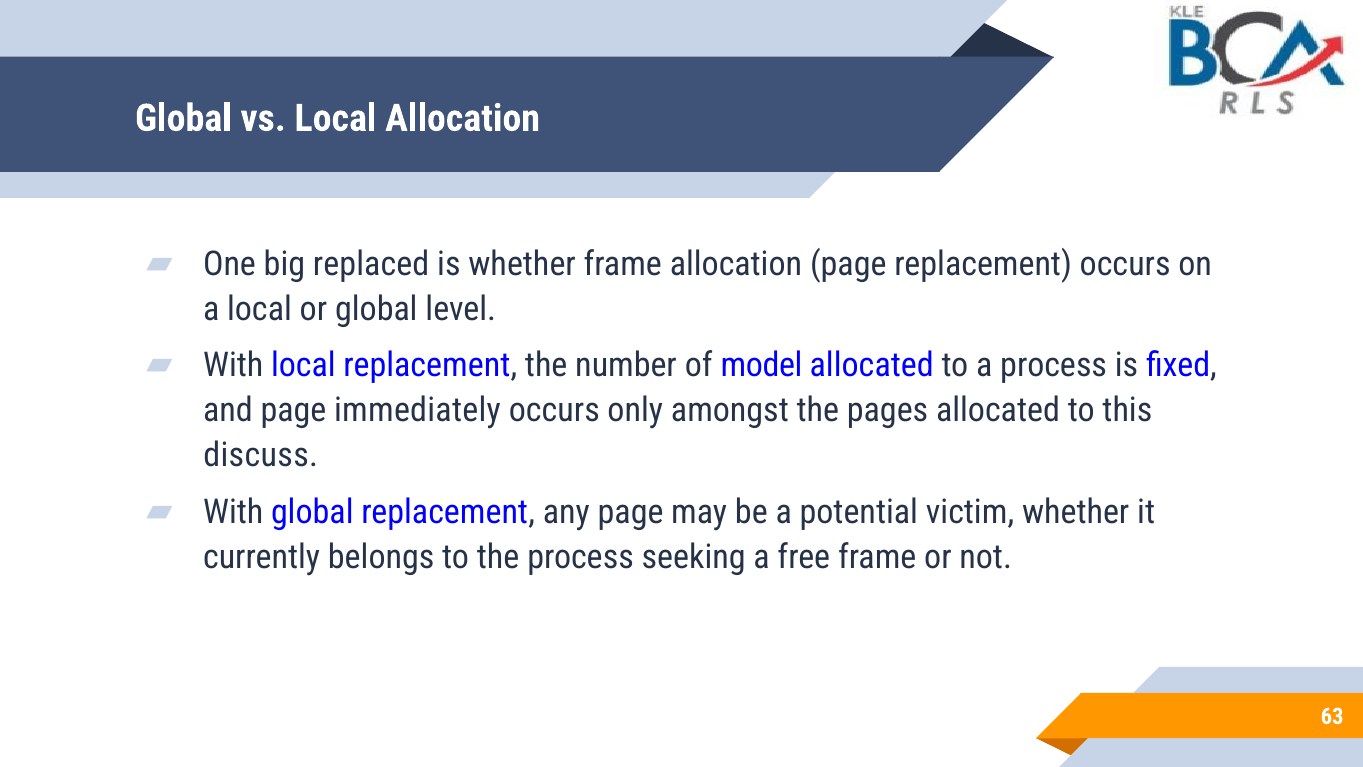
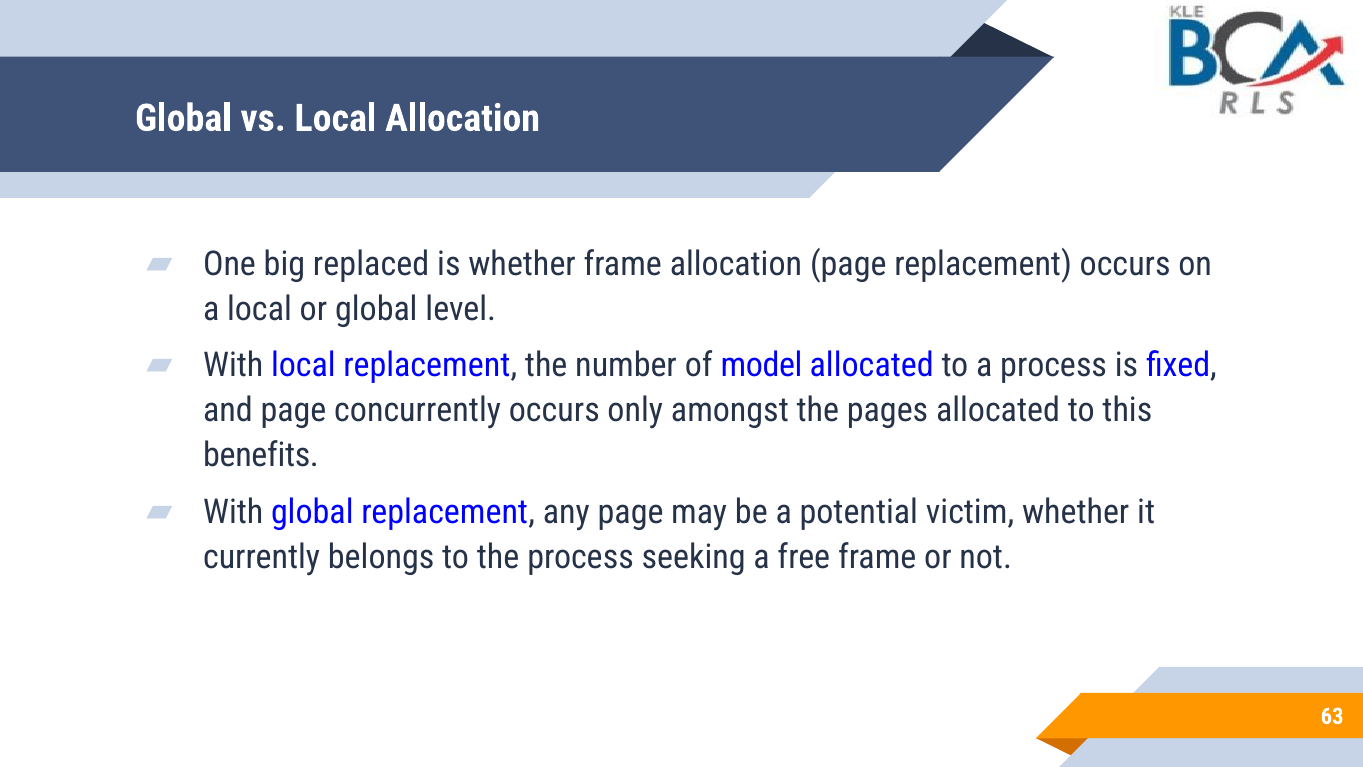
immediately: immediately -> concurrently (418, 411)
discuss: discuss -> benefits (261, 456)
